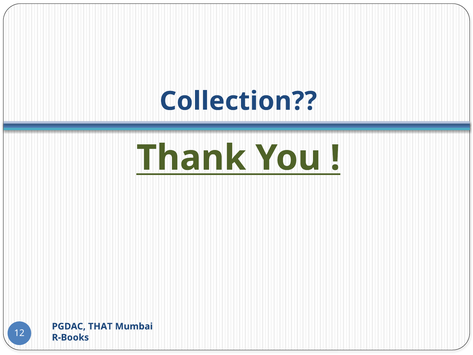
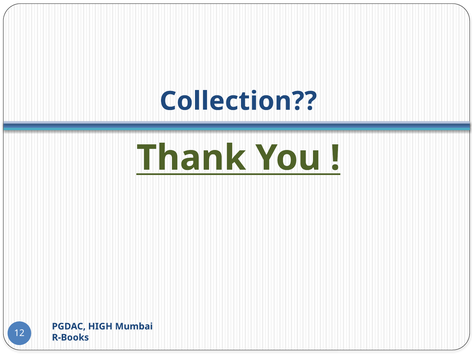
THAT: THAT -> HIGH (100, 326)
